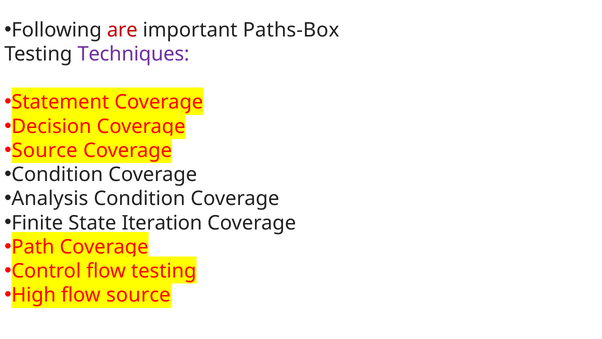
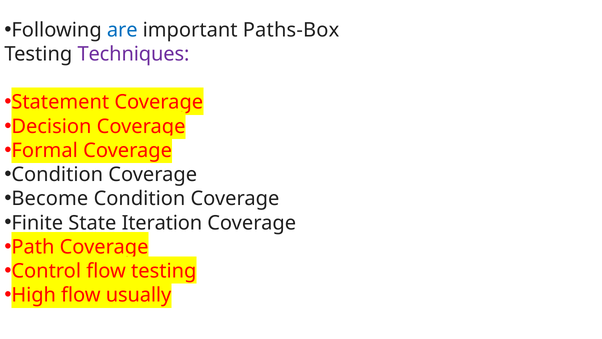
are colour: red -> blue (122, 30)
Source: Source -> Formal (45, 150)
Analysis: Analysis -> Become (50, 199)
flow source: source -> usually (139, 295)
